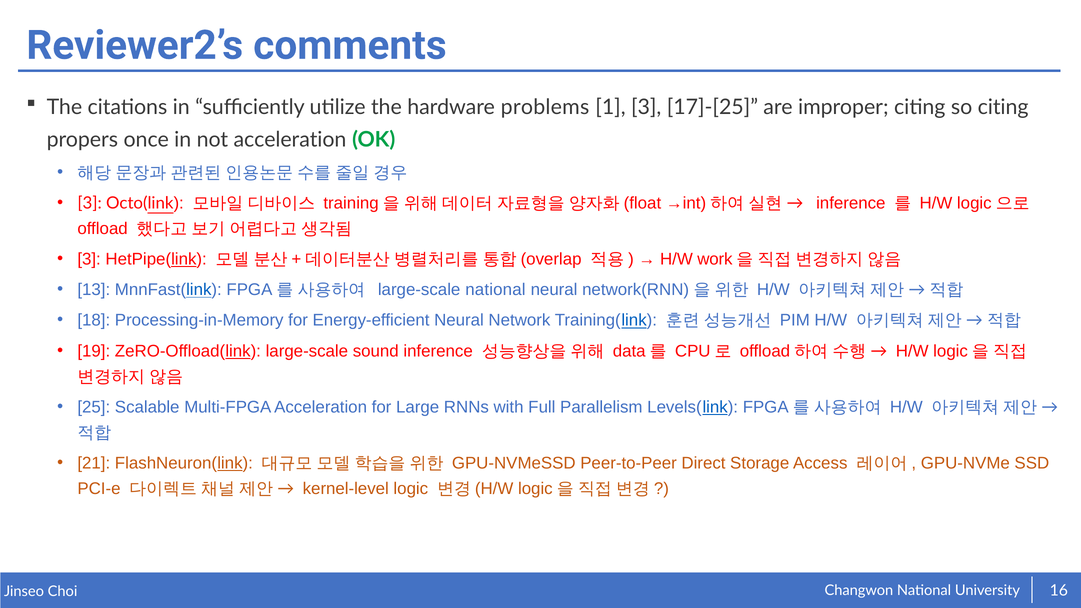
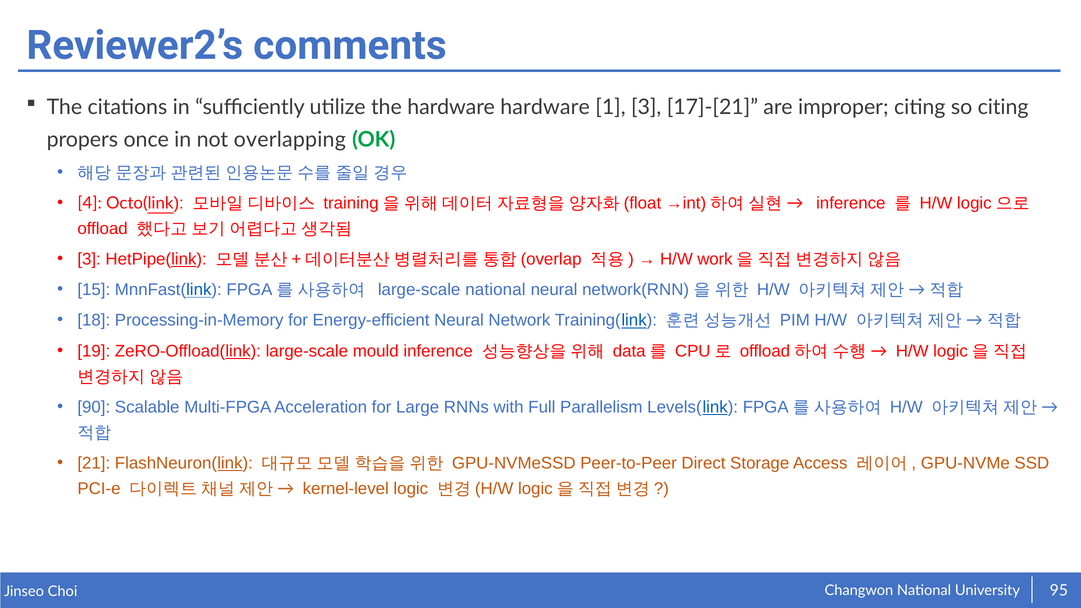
hardware problems: problems -> hardware (545, 107)
17]-[25: 17]-[25 -> 17]-[21 (712, 107)
not acceleration: acceleration -> overlapping (290, 140)
3: 3 -> 4 (90, 203)
13: 13 -> 15 (94, 290)
sound: sound -> mould (376, 351)
25: 25 -> 90 (94, 407)
16: 16 -> 95 (1059, 591)
